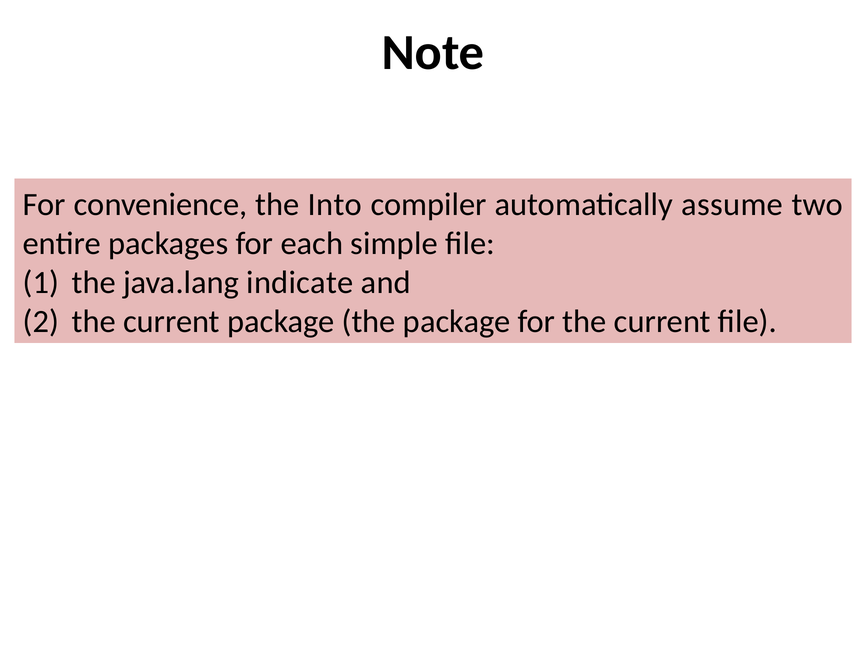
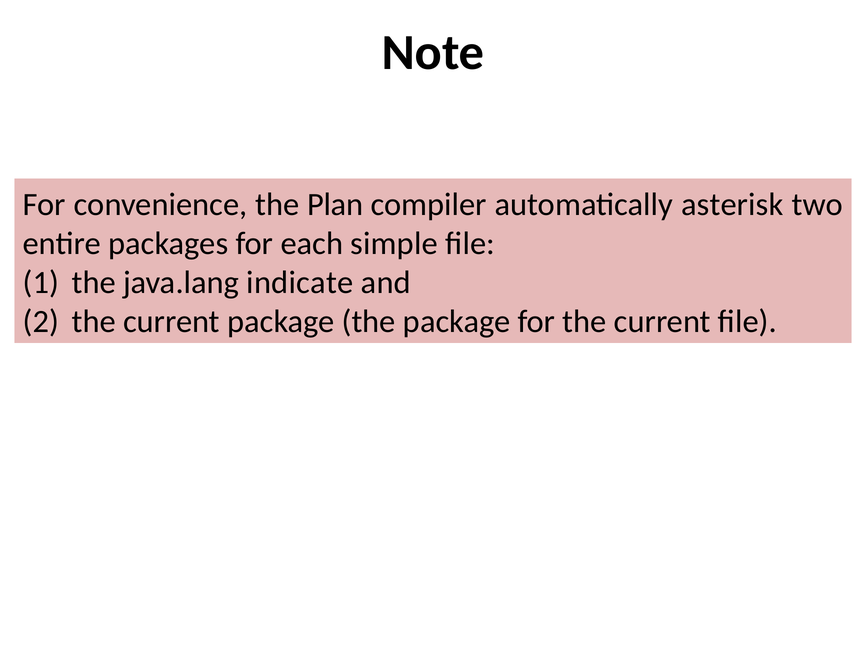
Into: Into -> Plan (335, 205)
assume: assume -> asterisk (732, 205)
